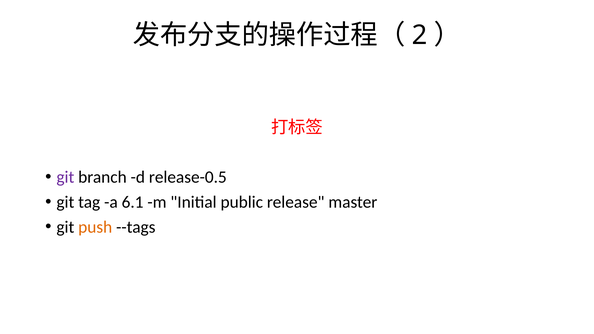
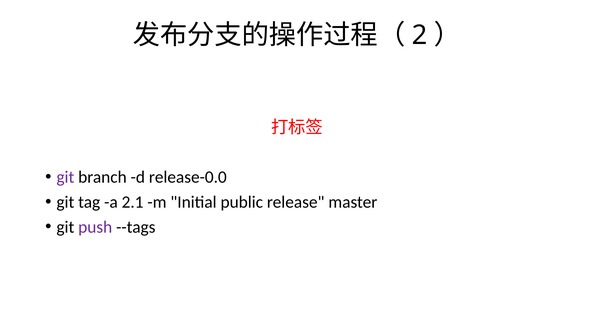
release-0.5: release-0.5 -> release-0.0 (188, 177)
6.1: 6.1 -> 2.1 (133, 202)
push colour: orange -> purple (95, 227)
